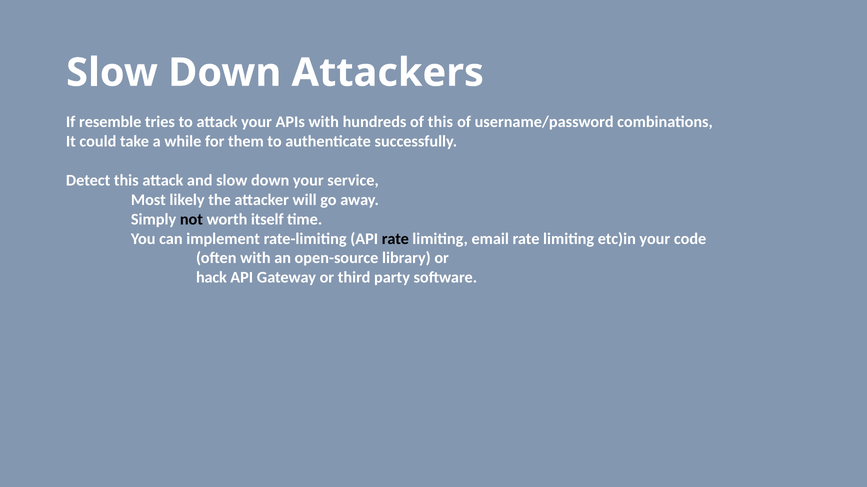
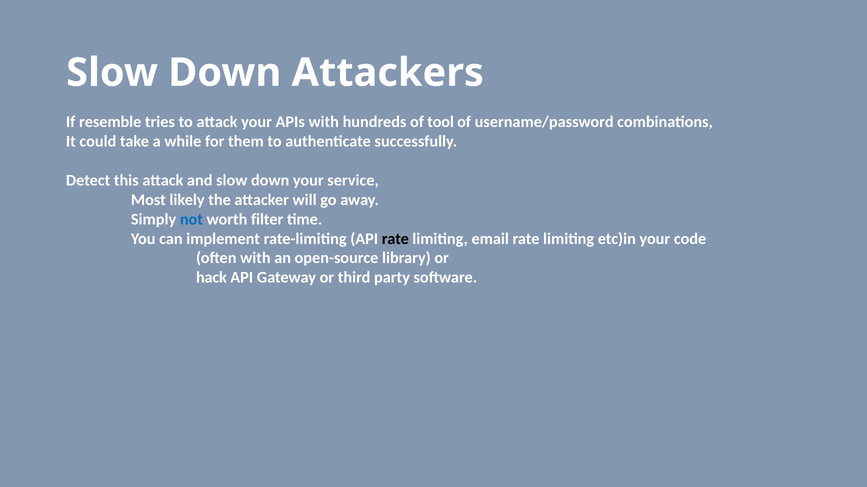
of this: this -> tool (441, 122)
not colour: black -> blue (191, 219)
itself: itself -> filter (267, 219)
